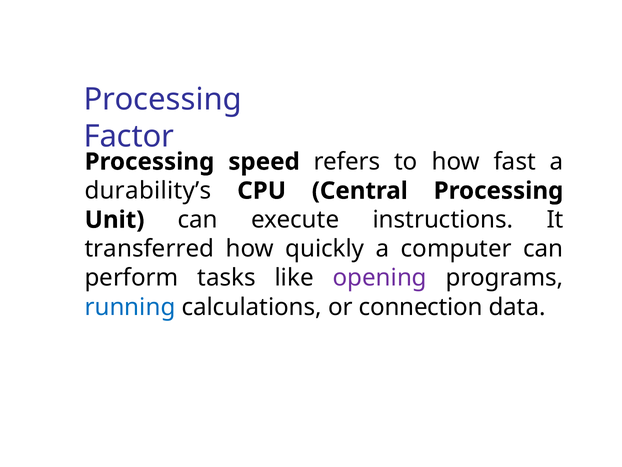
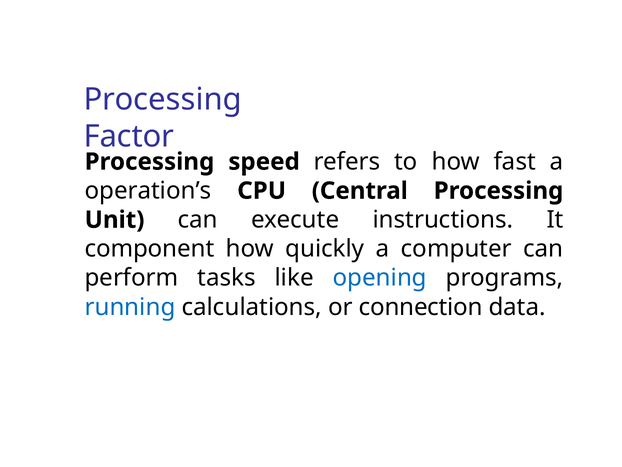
durability’s: durability’s -> operation’s (148, 191)
transferred: transferred -> component (150, 249)
opening colour: purple -> blue (380, 278)
